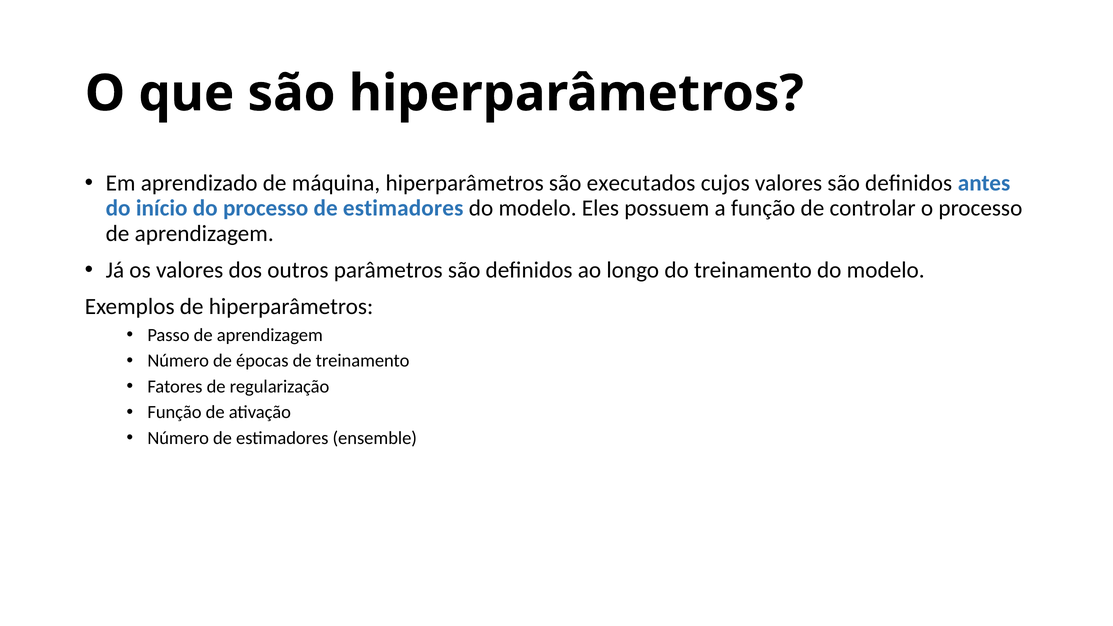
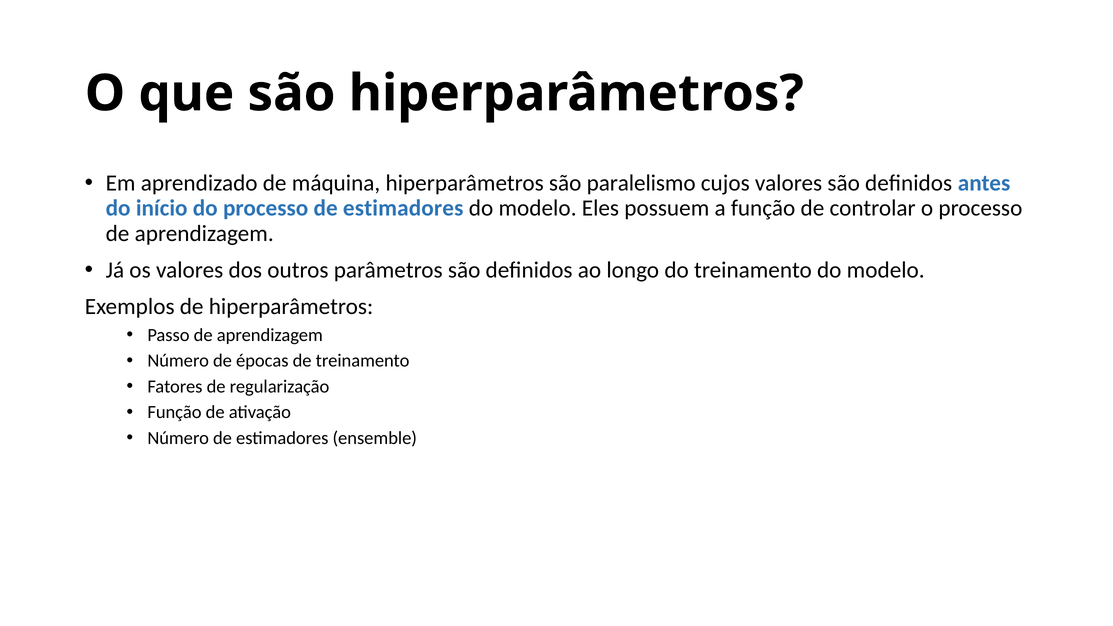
executados: executados -> paralelismo (641, 183)
